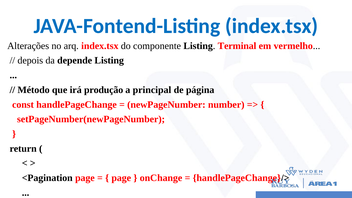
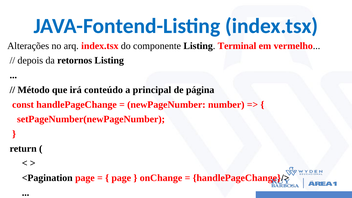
depende: depende -> retornos (75, 61)
produção: produção -> conteúdo (104, 90)
